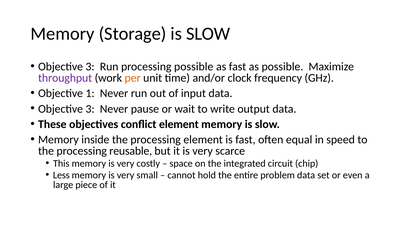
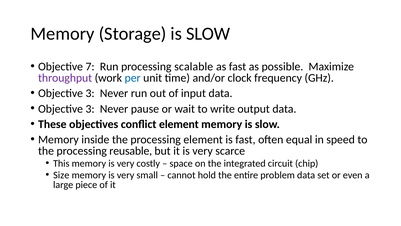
3: 3 -> 7 (90, 67)
processing possible: possible -> scalable (194, 67)
per colour: orange -> blue (133, 78)
1: 1 -> 3 (90, 93)
Less: Less -> Size (61, 175)
